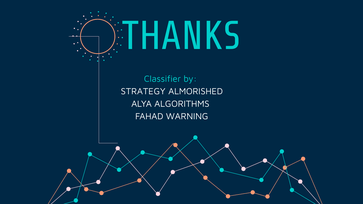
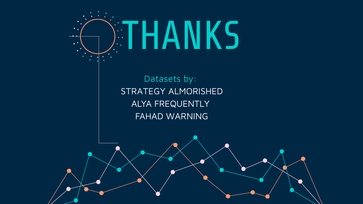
Classifier: Classifier -> Datasets (162, 79)
ALGORITHMS: ALGORITHMS -> FREQUENTLY (182, 104)
